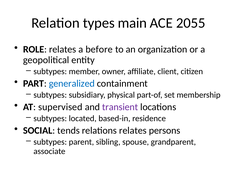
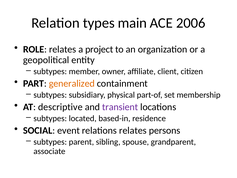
2055: 2055 -> 2006 (191, 23)
before: before -> project (99, 49)
generalized colour: blue -> orange (72, 83)
supervised: supervised -> descriptive (60, 107)
tends: tends -> event (69, 130)
